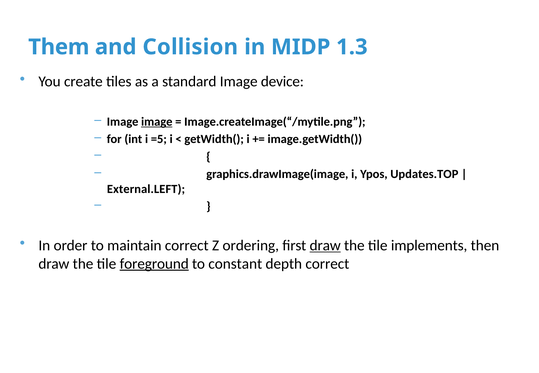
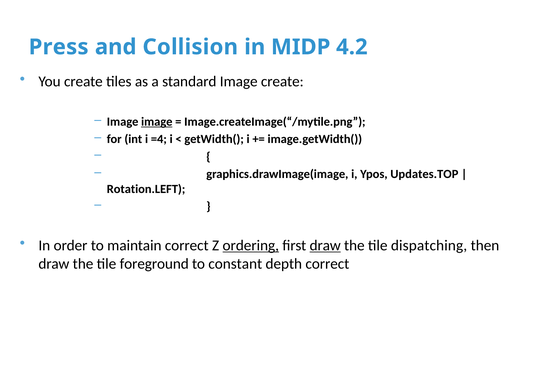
Them: Them -> Press (59, 47)
1.3: 1.3 -> 4.2 (352, 47)
Image device: device -> create (282, 82)
=5: =5 -> =4 (159, 139)
External.LEFT: External.LEFT -> Rotation.LEFT (146, 189)
ordering underline: none -> present (251, 246)
implements: implements -> dispatching (429, 246)
foreground underline: present -> none (154, 264)
